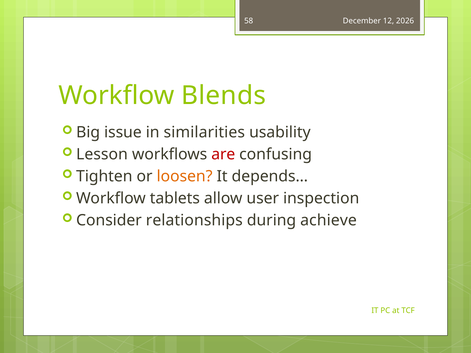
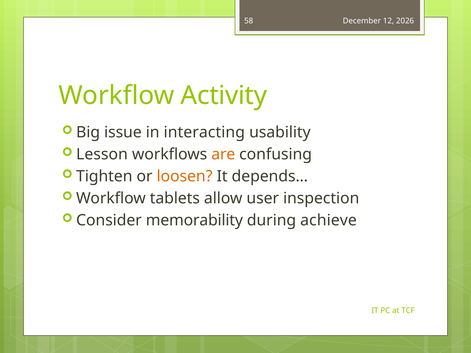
Blends: Blends -> Activity (224, 96)
similarities: similarities -> interacting (204, 133)
are colour: red -> orange (223, 155)
relationships: relationships -> memorability (194, 220)
